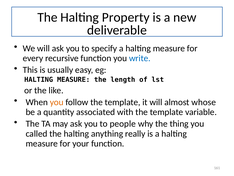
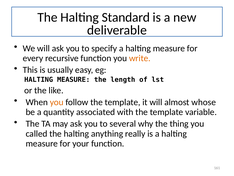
Property: Property -> Standard (126, 17)
write colour: blue -> orange (140, 58)
people: people -> several (123, 123)
